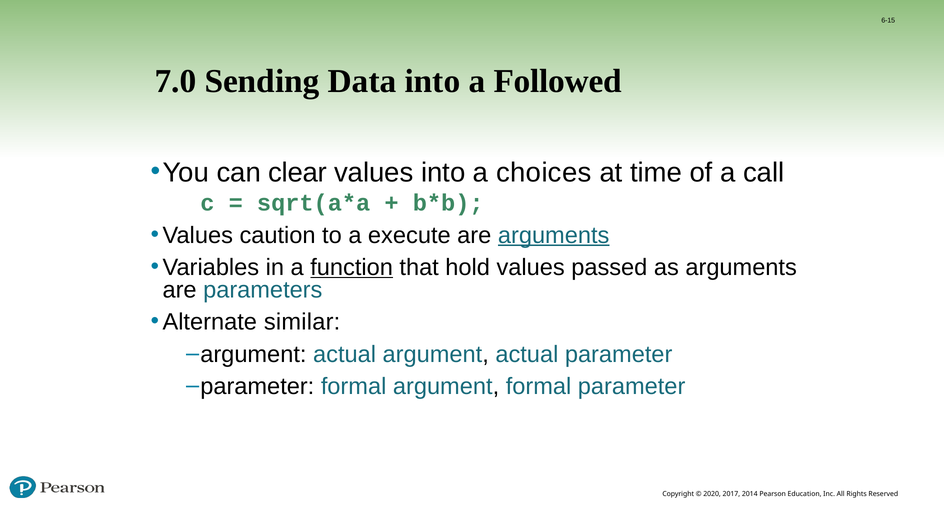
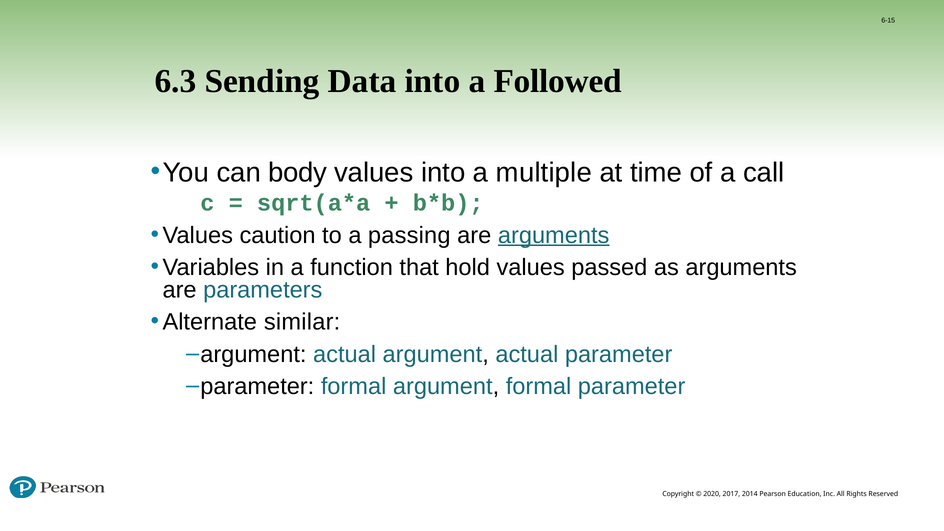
7.0: 7.0 -> 6.3 (175, 81)
clear: clear -> body (298, 173)
choices: choices -> multiple (544, 173)
execute: execute -> passing (409, 235)
function underline: present -> none (352, 267)
